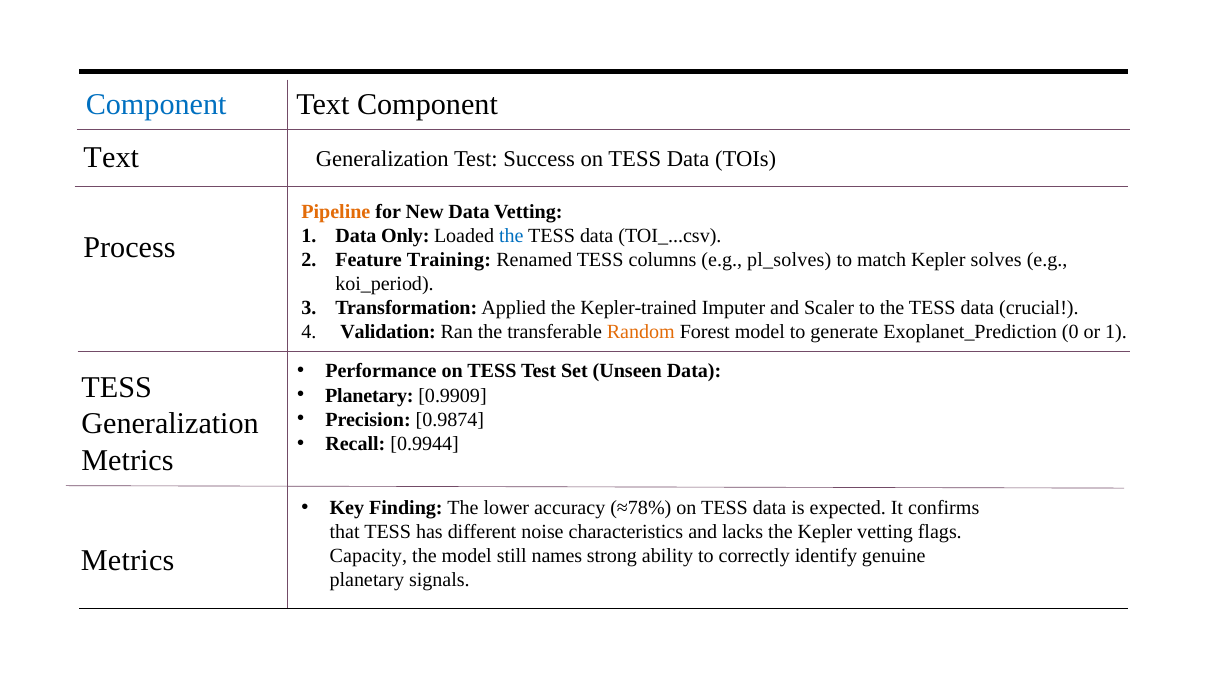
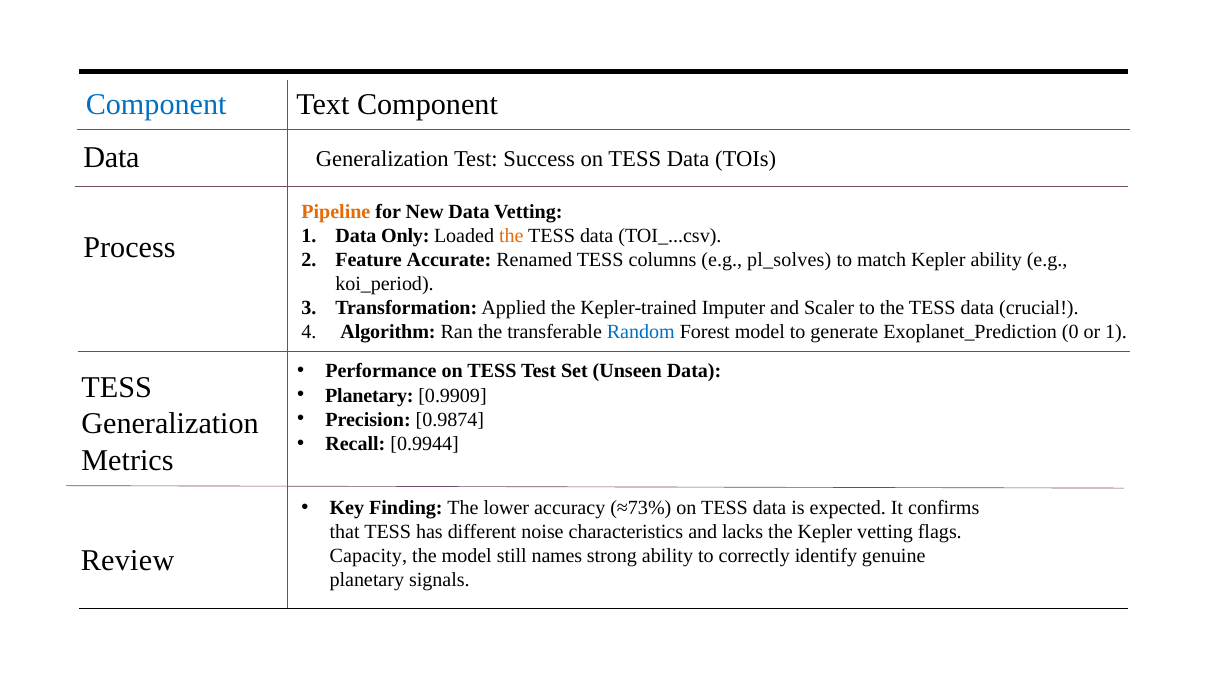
Text: Text -> Data (111, 158)
the colour: blue -> orange (511, 236)
Training: Training -> Accurate (449, 260)
Kepler solves: solves -> ability (996, 260)
Validation: Validation -> Algorithm (388, 332)
Random colour: orange -> blue (641, 332)
≈78%: ≈78% -> ≈73% (641, 508)
Metrics: Metrics -> Review (128, 560)
